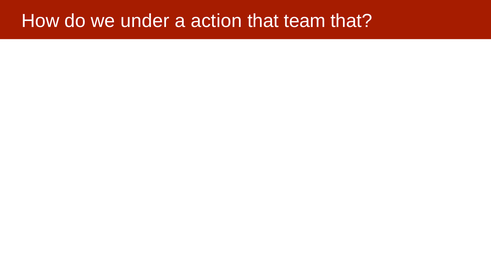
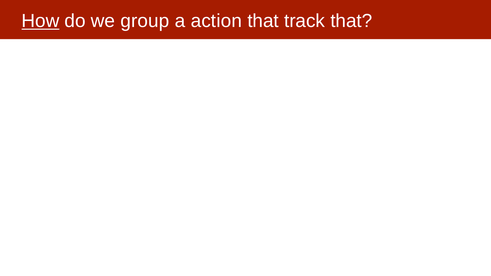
How underline: none -> present (41, 21)
under: under -> group (145, 21)
team: team -> track (305, 21)
